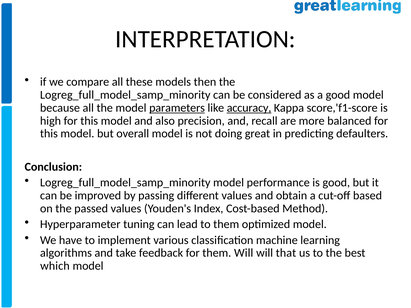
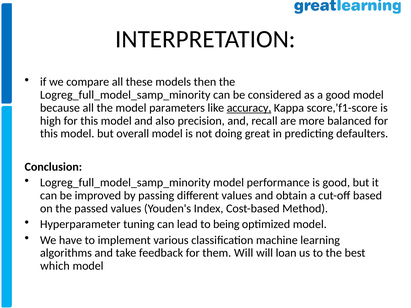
parameters underline: present -> none (177, 108)
to them: them -> being (226, 224)
that: that -> loan (286, 253)
